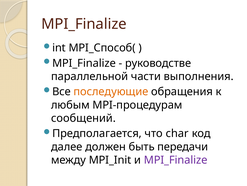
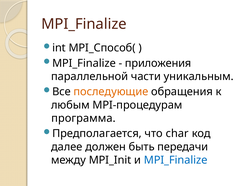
руководстве: руководстве -> приложения (158, 63)
выполнения: выполнения -> уникальным (199, 76)
сообщений: сообщений -> программа (83, 118)
MPI_Finalize colour: purple -> blue (176, 159)
